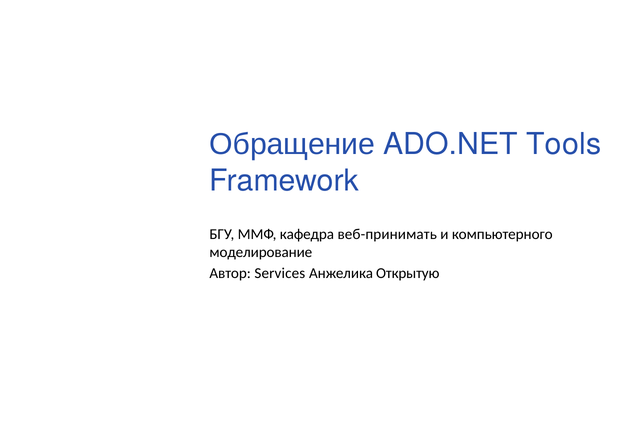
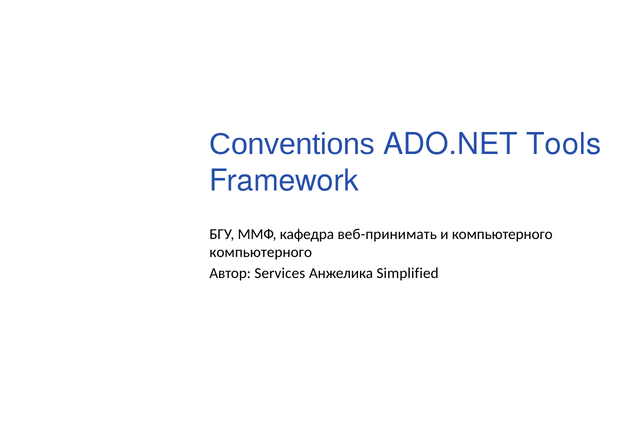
Обращение: Обращение -> Conventions (292, 145)
моделирование: моделирование -> компьютерного (261, 252)
Открытую: Открытую -> Simplified (408, 273)
